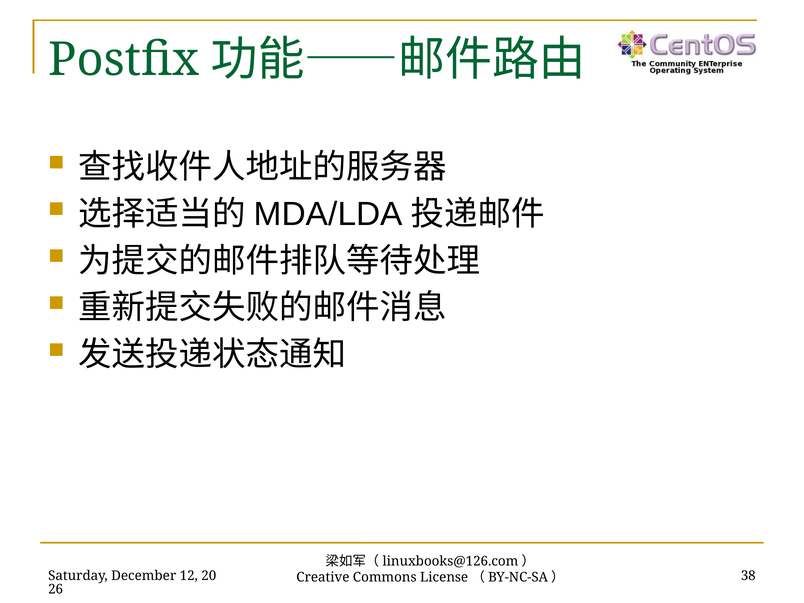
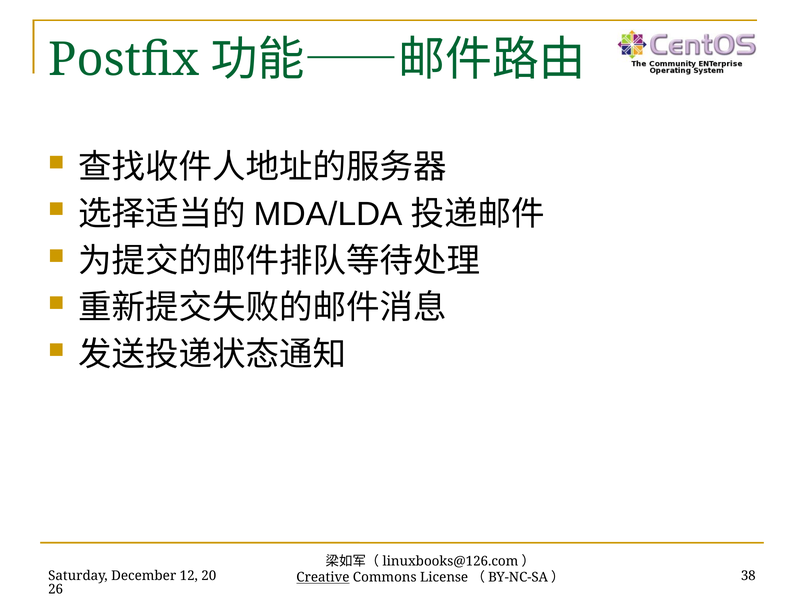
Creative underline: none -> present (323, 577)
